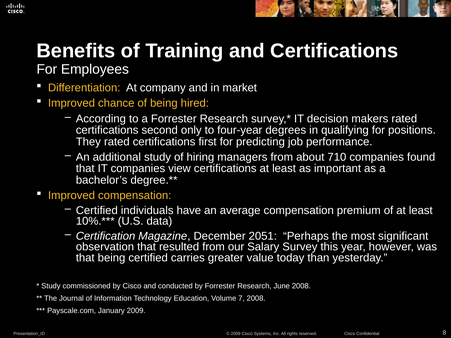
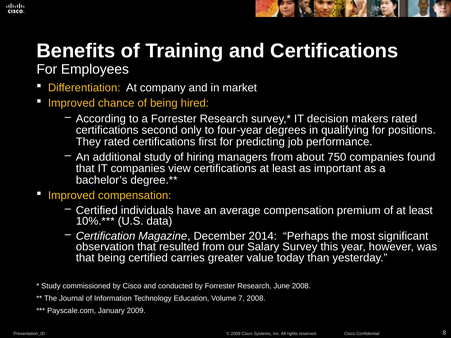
710: 710 -> 750 (337, 157)
2051: 2051 -> 2014 (263, 236)
